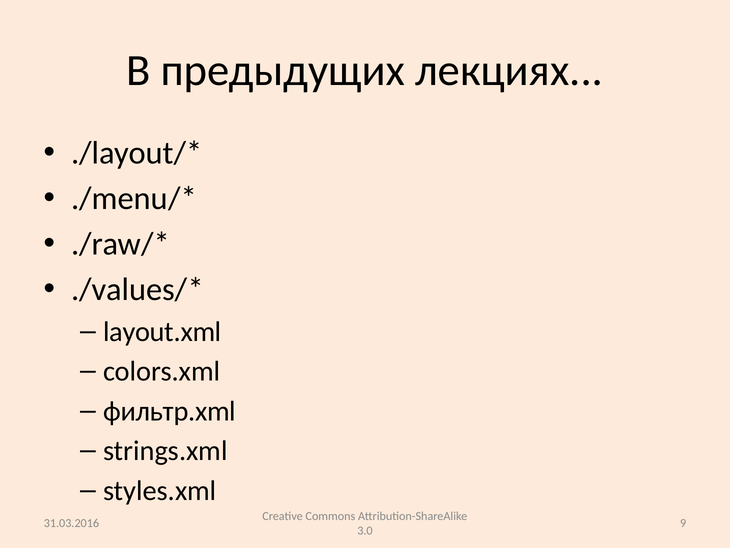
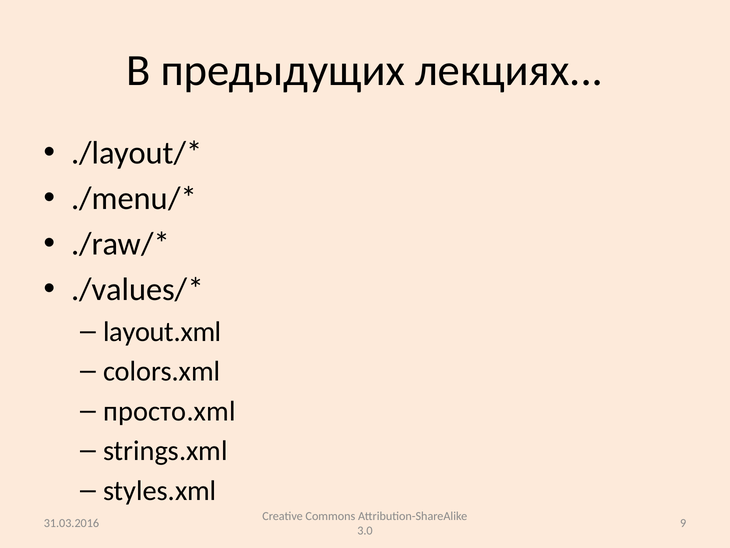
фильтр.xml: фильтр.xml -> просто.xml (169, 411)
